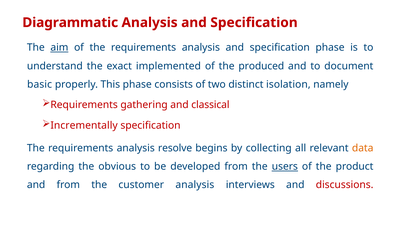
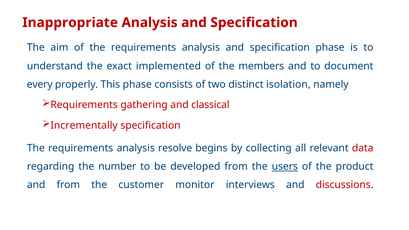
Diagrammatic: Diagrammatic -> Inappropriate (70, 23)
aim underline: present -> none (59, 48)
produced: produced -> members (261, 66)
basic: basic -> every (40, 84)
data colour: orange -> red (363, 148)
obvious: obvious -> number (117, 167)
customer analysis: analysis -> monitor (195, 185)
